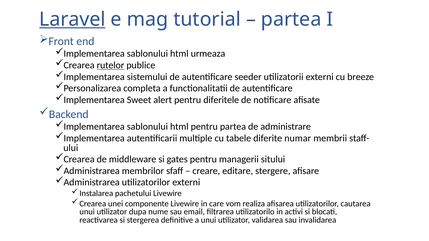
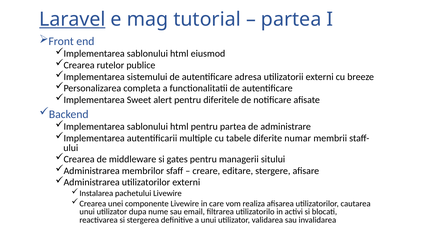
urmeaza: urmeaza -> eiusmod (208, 54)
rutelor underline: present -> none (110, 65)
seeder: seeder -> adresa (248, 77)
